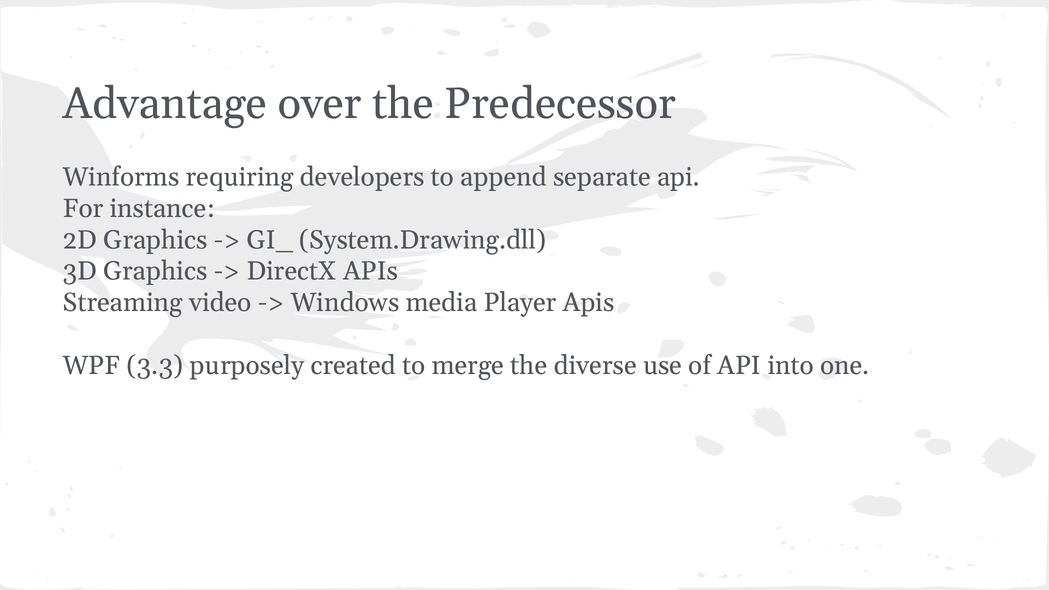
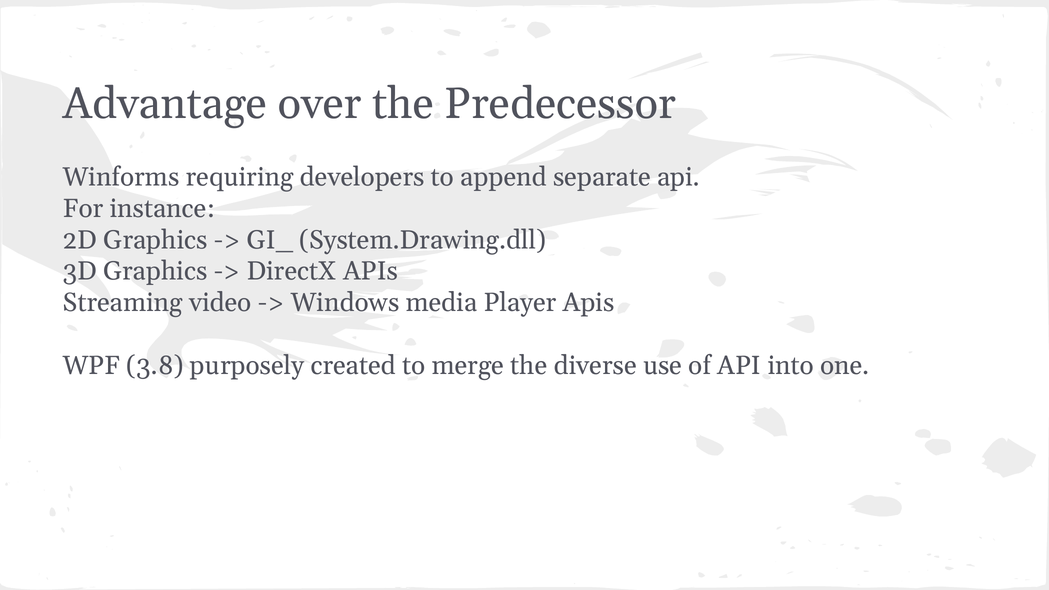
3.3: 3.3 -> 3.8 (155, 366)
